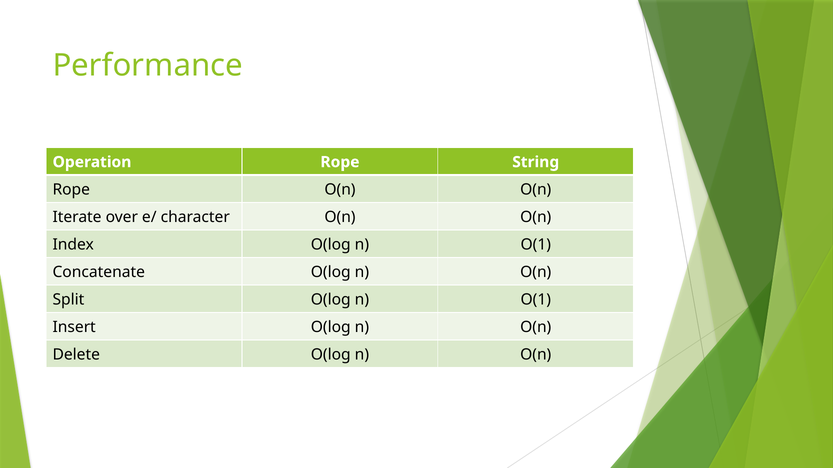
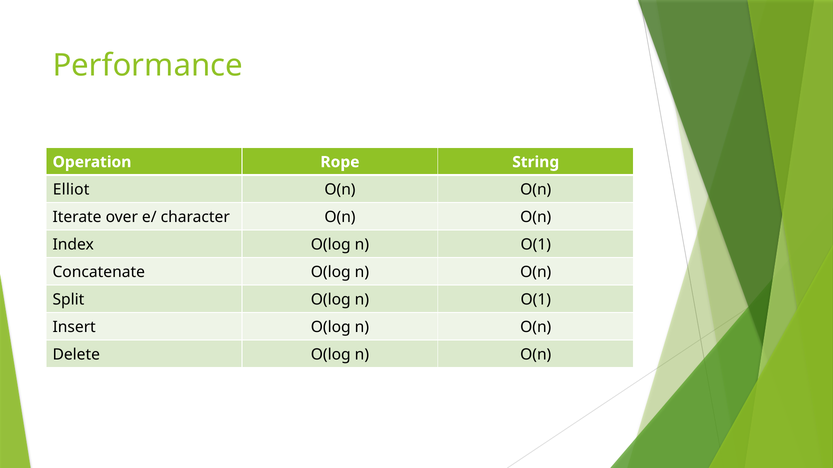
Rope: Rope -> Elliot (71, 190)
